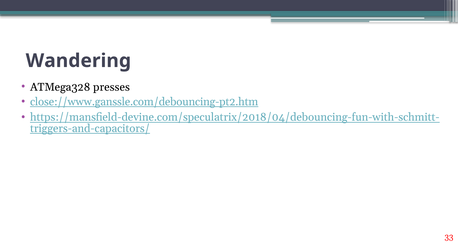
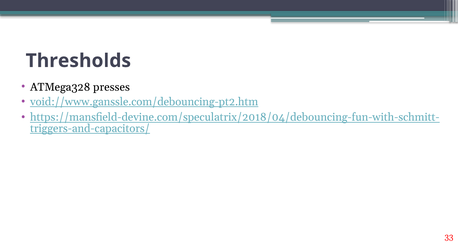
Wandering: Wandering -> Thresholds (78, 61)
close://www.ganssle.com/debouncing-pt2.htm: close://www.ganssle.com/debouncing-pt2.htm -> void://www.ganssle.com/debouncing-pt2.htm (144, 102)
